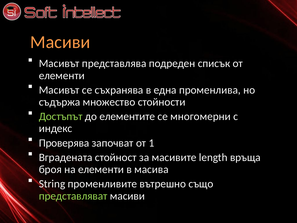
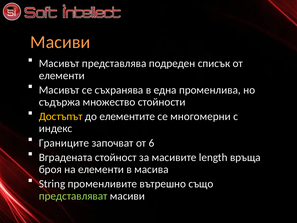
Достъпът colour: light green -> yellow (61, 116)
Проверява: Проверява -> Границите (64, 143)
1: 1 -> 6 (151, 143)
